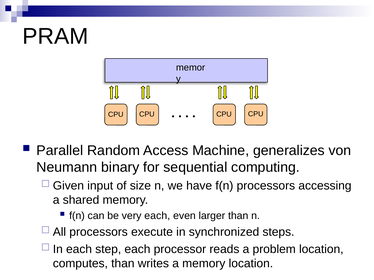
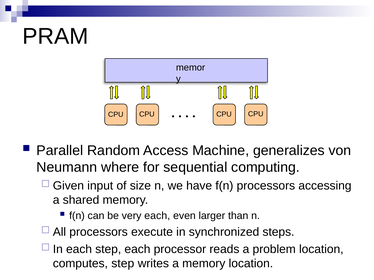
binary: binary -> where (120, 168)
computes than: than -> step (123, 264)
